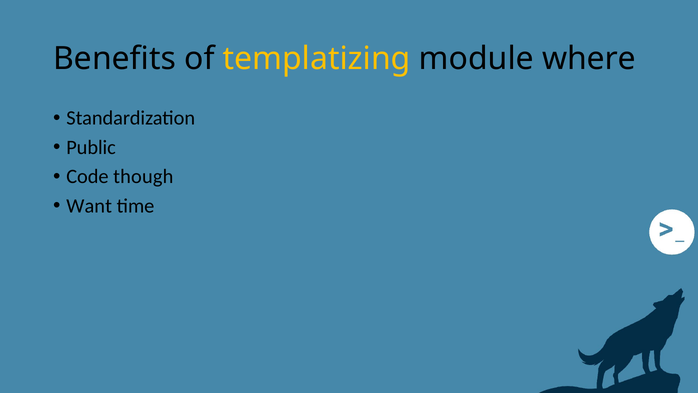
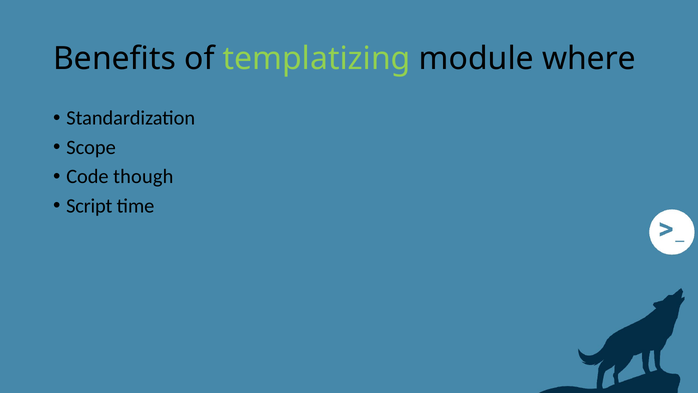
templatizing colour: yellow -> light green (317, 59)
Public: Public -> Scope (91, 147)
Want: Want -> Script (89, 206)
